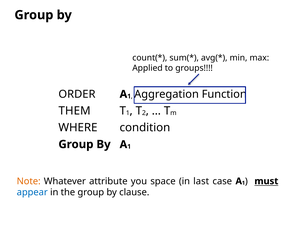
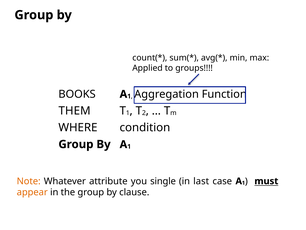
ORDER: ORDER -> BOOKS (77, 94)
space: space -> single (163, 181)
appear colour: blue -> orange (32, 192)
